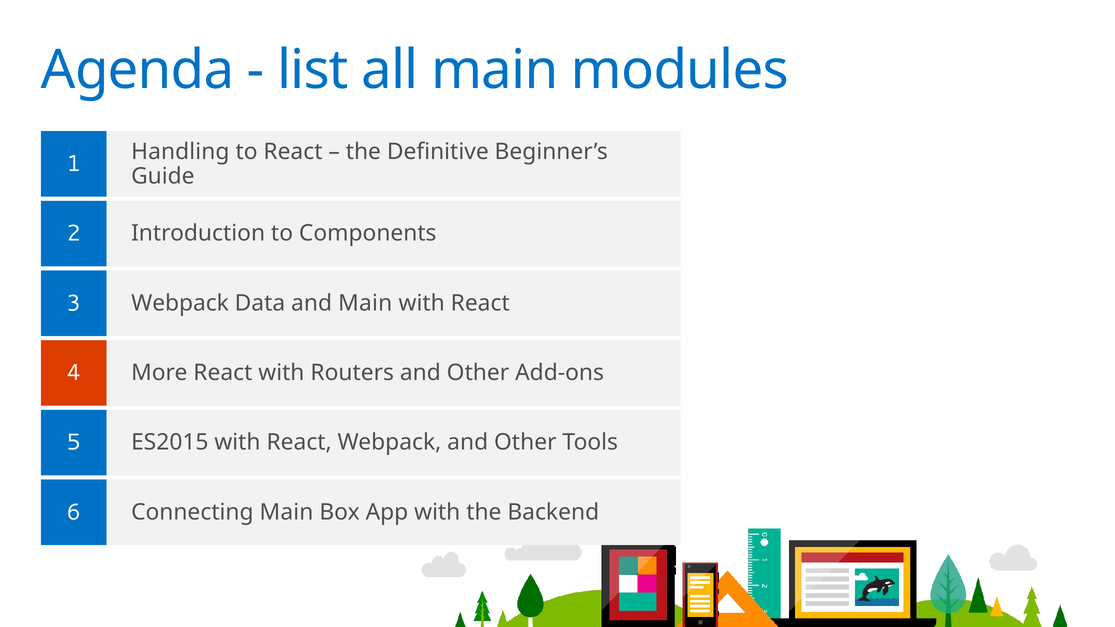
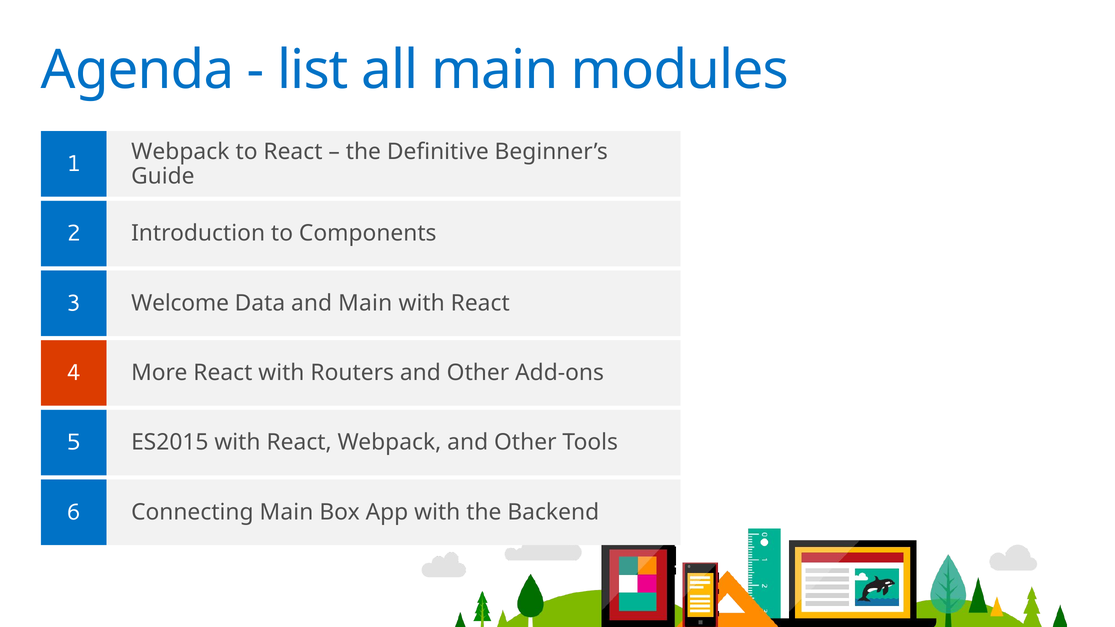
Handling: Handling -> Webpack (180, 152)
Webpack: Webpack -> Welcome (180, 303)
